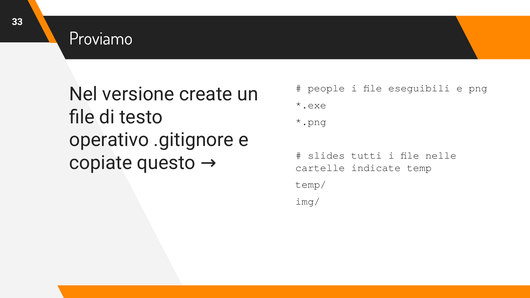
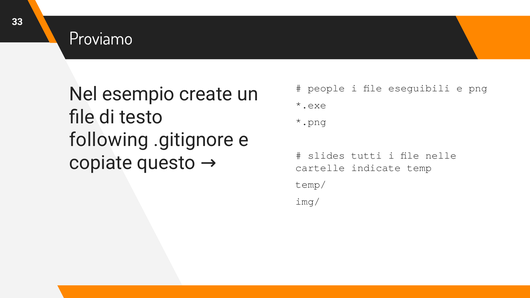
versione: versione -> esempio (138, 94)
operativo: operativo -> following (109, 140)
